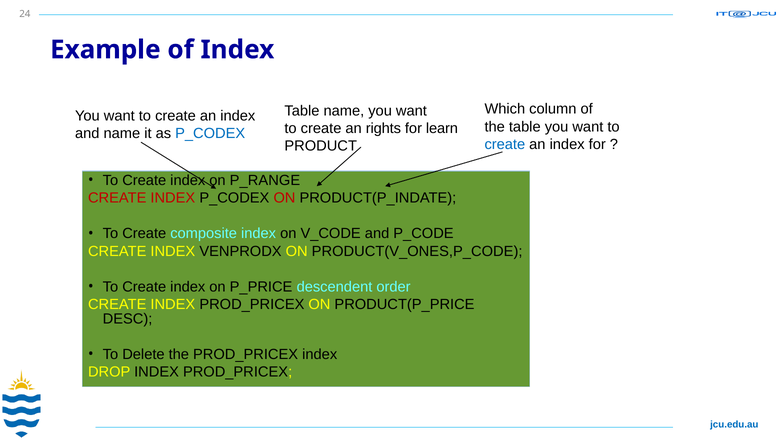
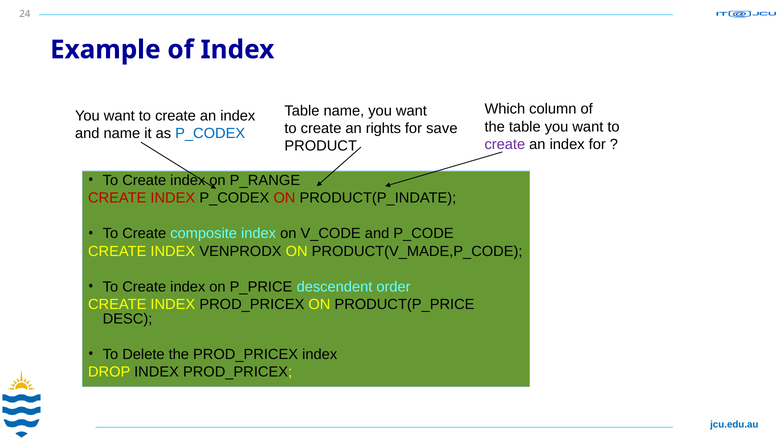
learn: learn -> save (442, 128)
create colour: blue -> purple (505, 144)
PRODUCT(V_ONES,P_CODE: PRODUCT(V_ONES,P_CODE -> PRODUCT(V_MADE,P_CODE (417, 251)
